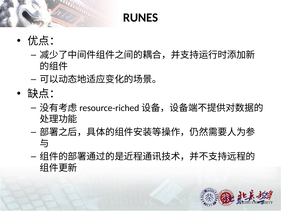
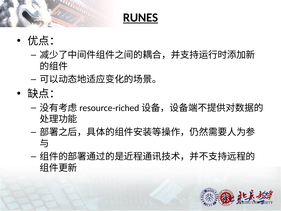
RUNES underline: none -> present (141, 18)
